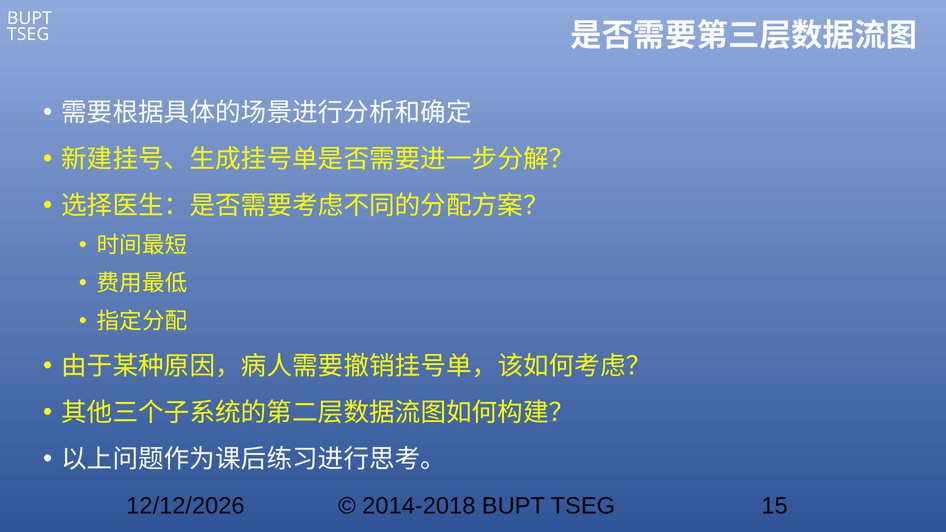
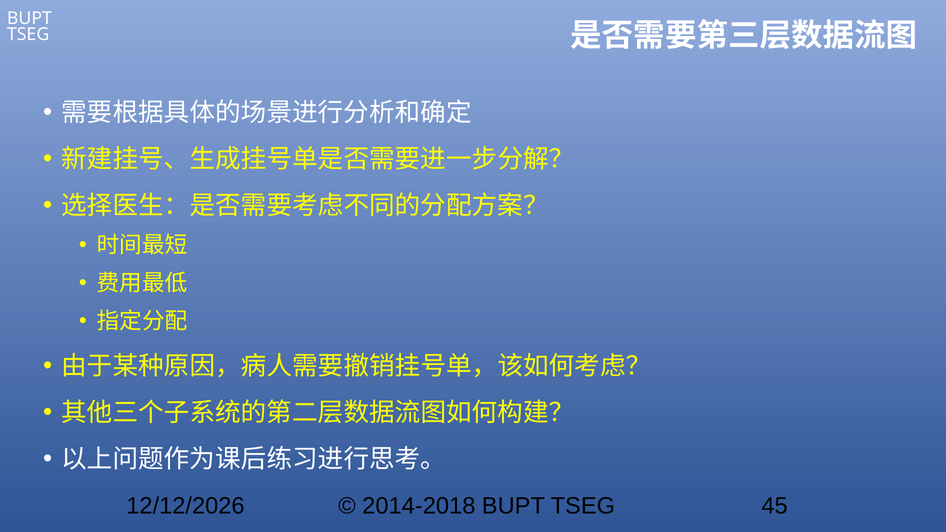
15: 15 -> 45 (775, 506)
